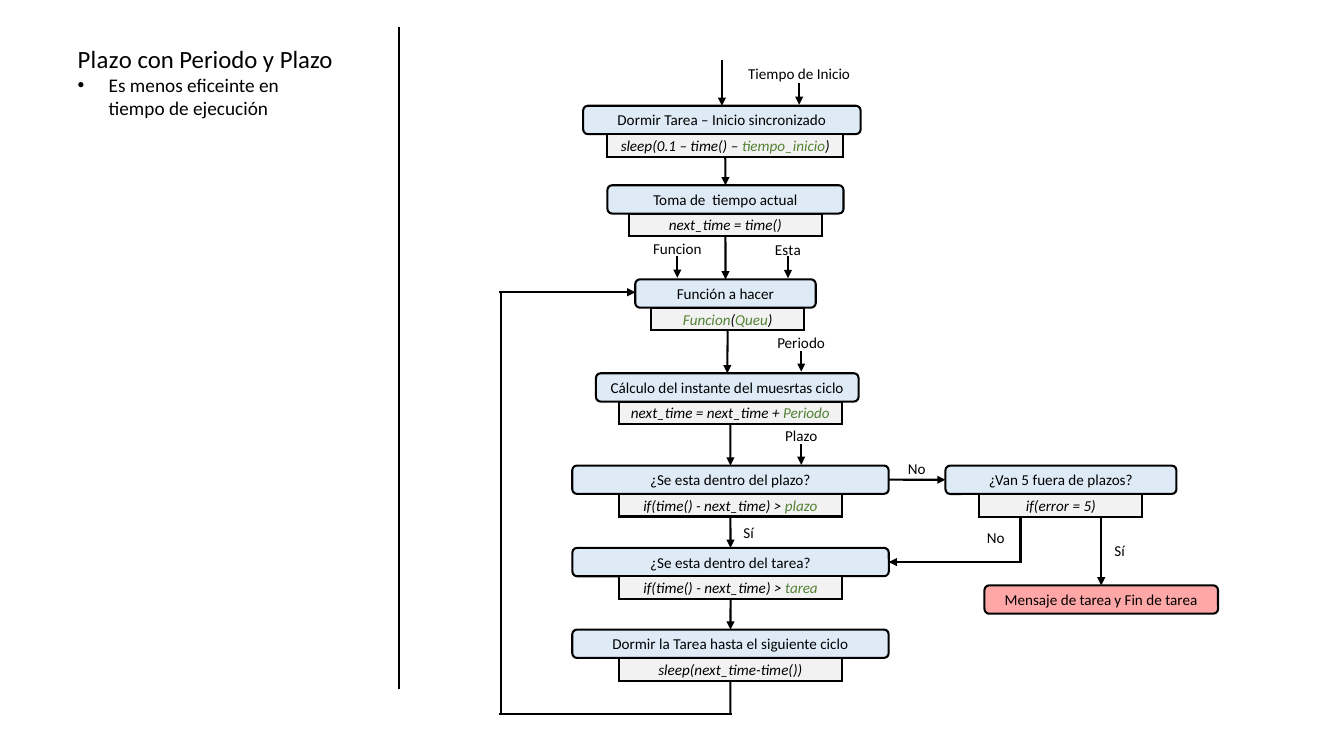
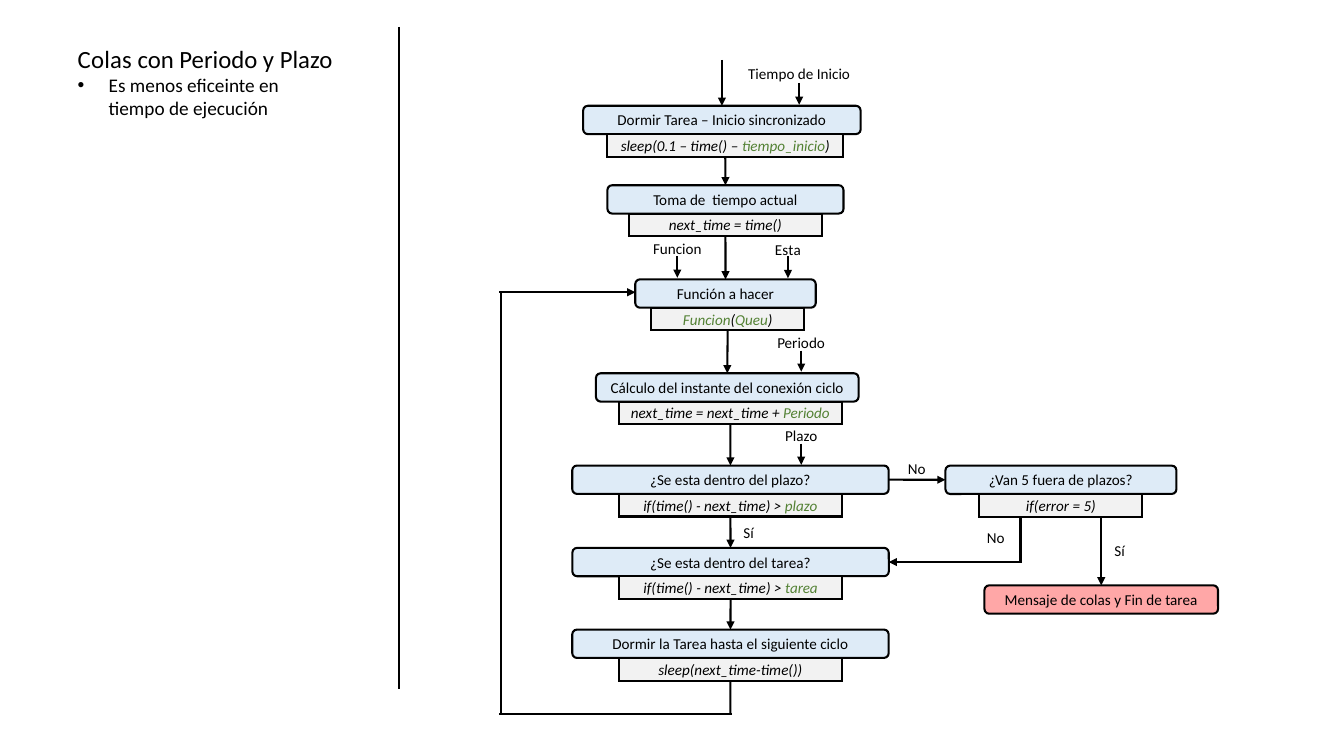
Plazo: Plazo -> Colas (105, 60)
muesrtas: muesrtas -> conexión (784, 388)
Mensaje de tarea: tarea -> colas (1095, 600)
